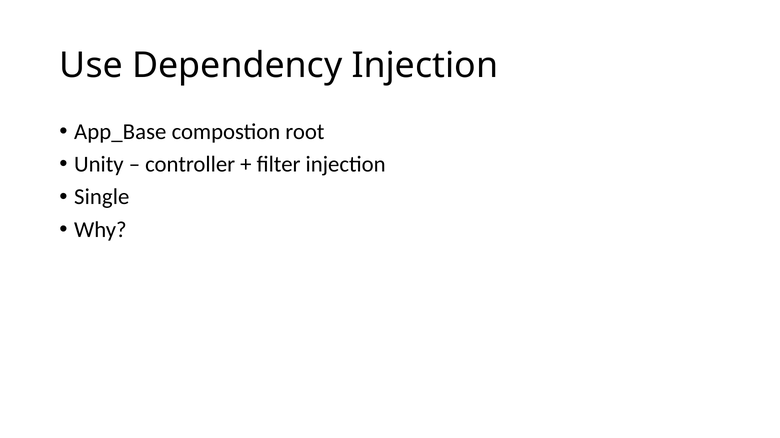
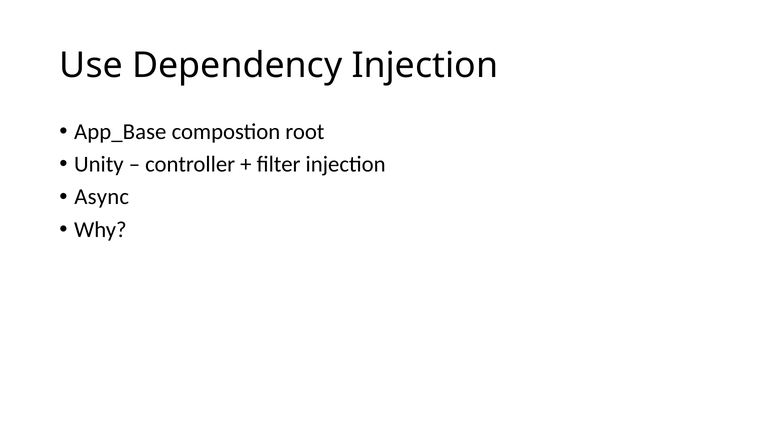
Single: Single -> Async (102, 197)
